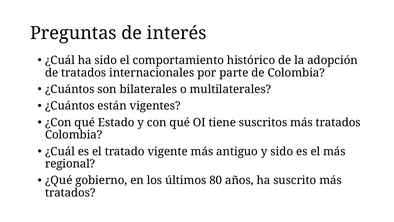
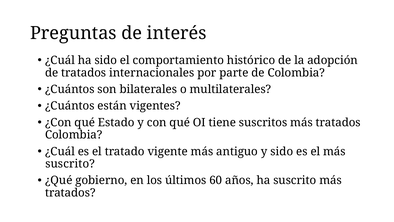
regional: regional -> suscrito (70, 164)
80: 80 -> 60 (216, 180)
